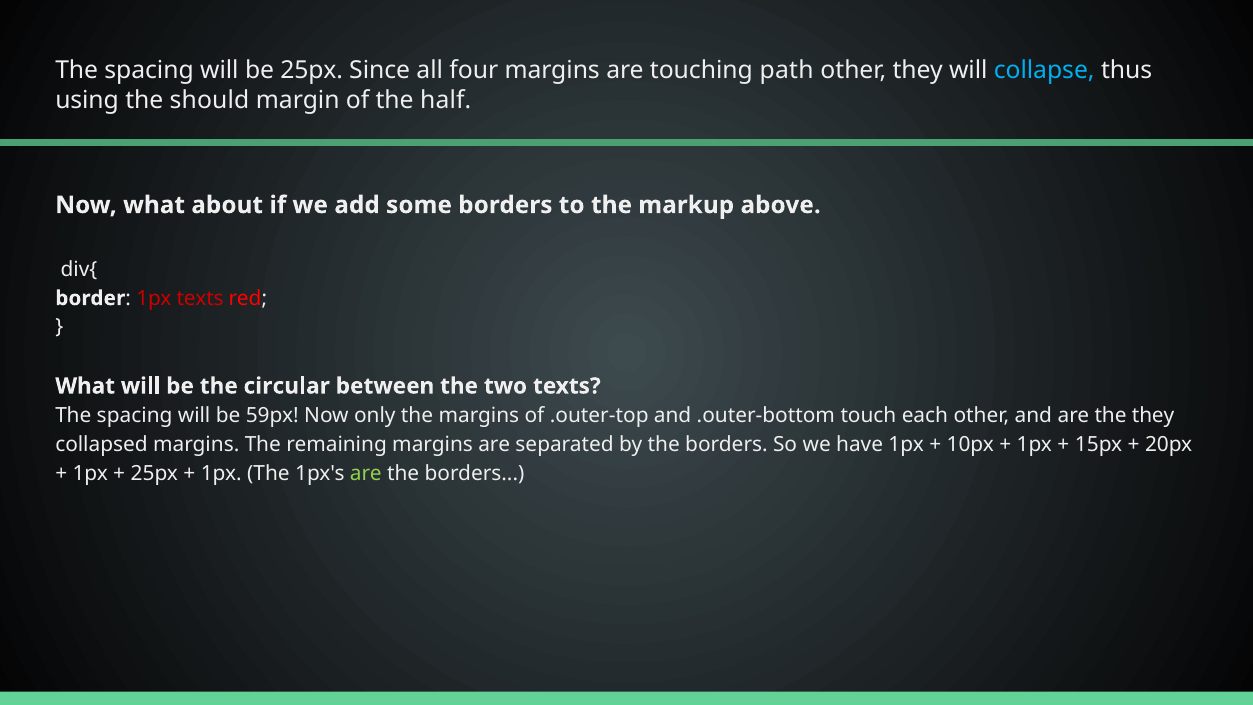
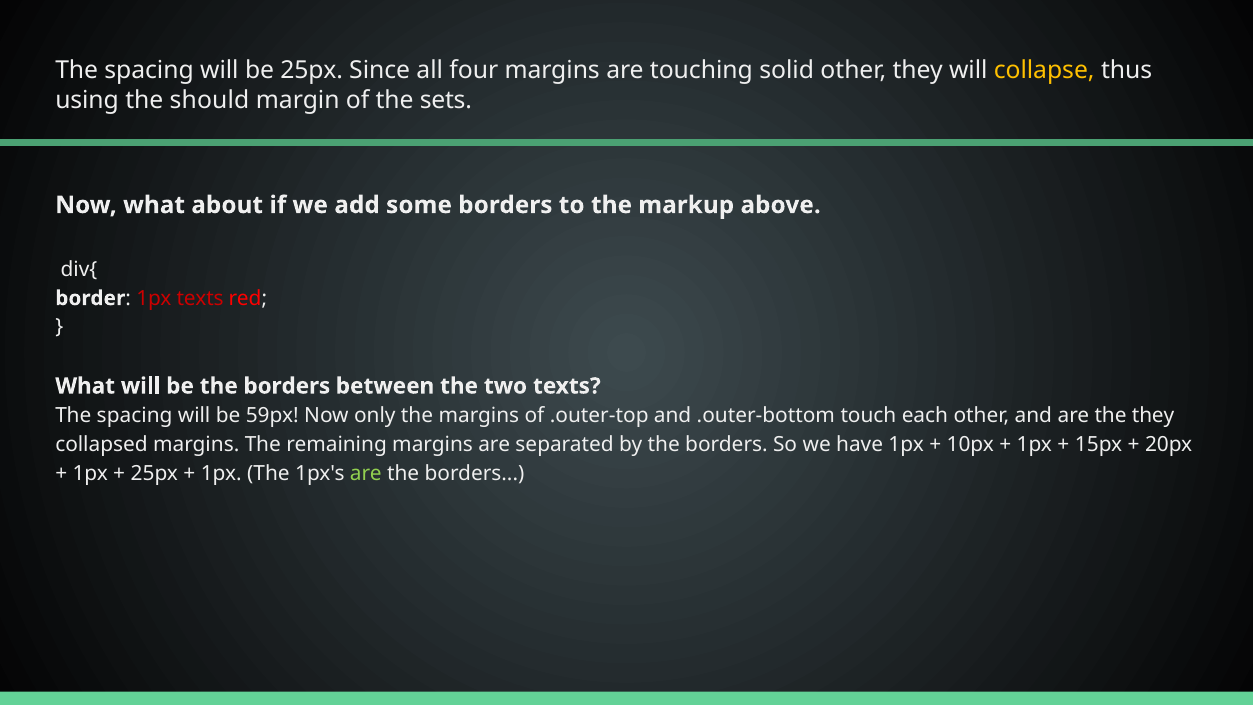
path: path -> solid (787, 70)
collapse colour: light blue -> yellow (1044, 70)
half: half -> sets (446, 100)
be the circular: circular -> borders (287, 386)
